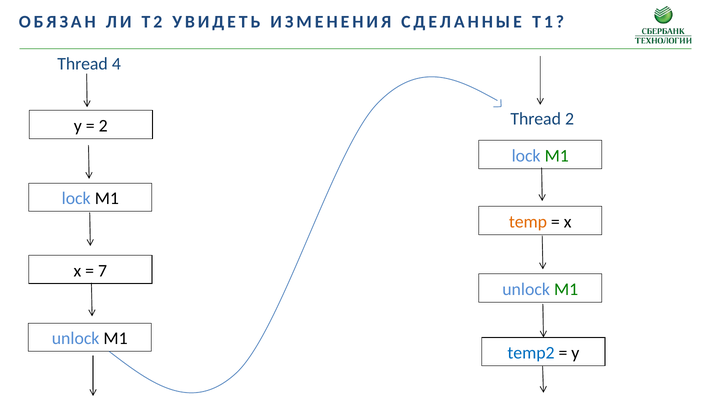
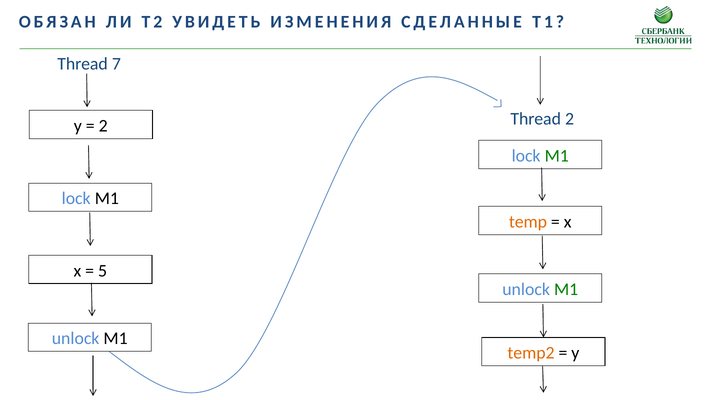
4: 4 -> 7 (116, 64)
7: 7 -> 5 (103, 271)
temp2 colour: blue -> orange (531, 353)
